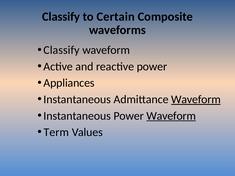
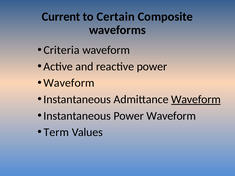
Classify: Classify -> Current (61, 17)
Classify: Classify -> Criteria (62, 50)
Appliances: Appliances -> Waveform (69, 83)
Waveform underline: present -> none (171, 116)
